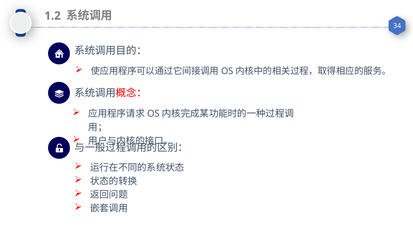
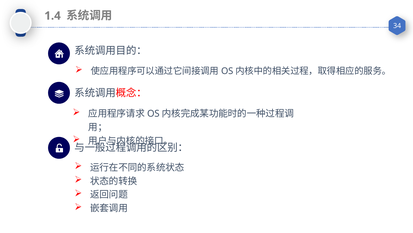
1.2: 1.2 -> 1.4 (53, 16)
